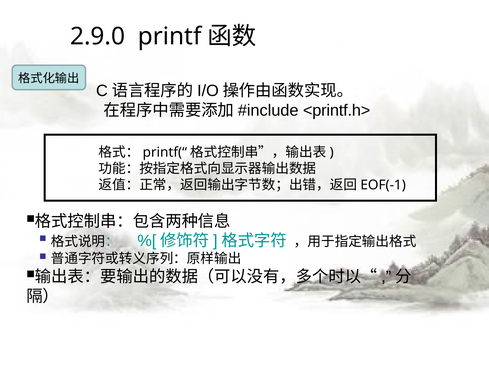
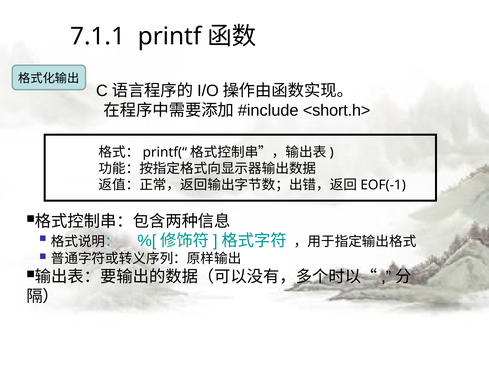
2.9.0: 2.9.0 -> 7.1.1 (98, 36)
<printf.h>: <printf.h> -> <short.h> (337, 110)
